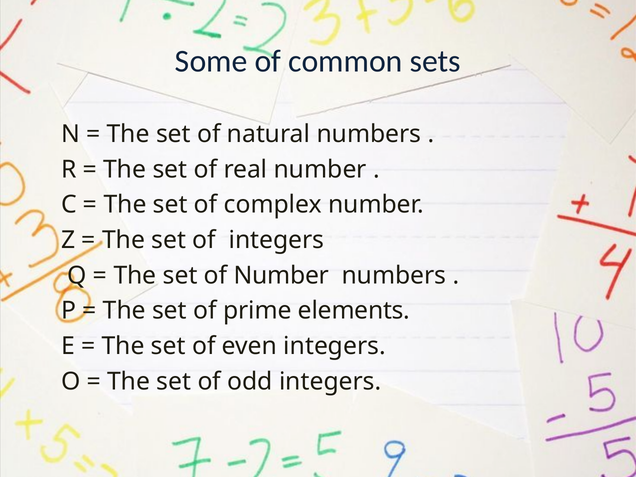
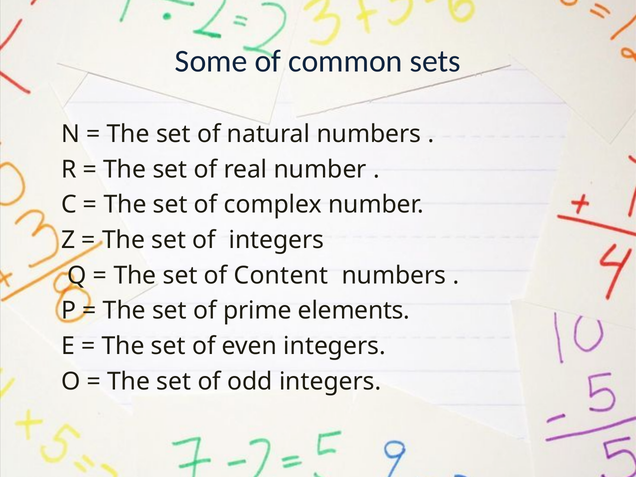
of Number: Number -> Content (281, 275)
